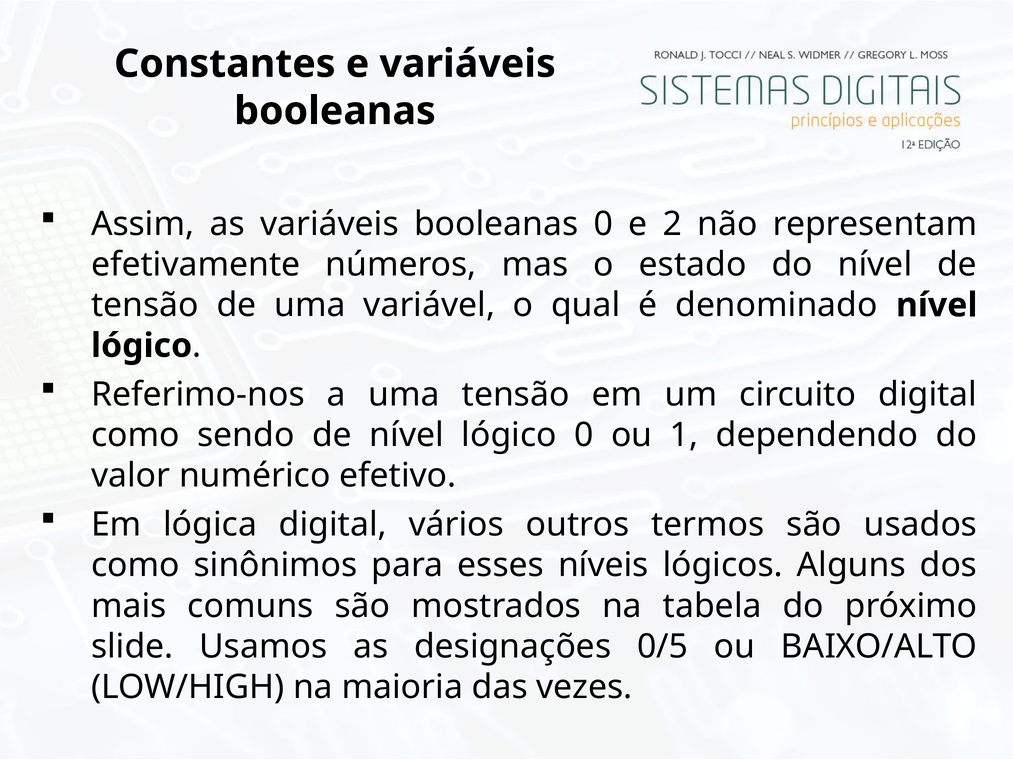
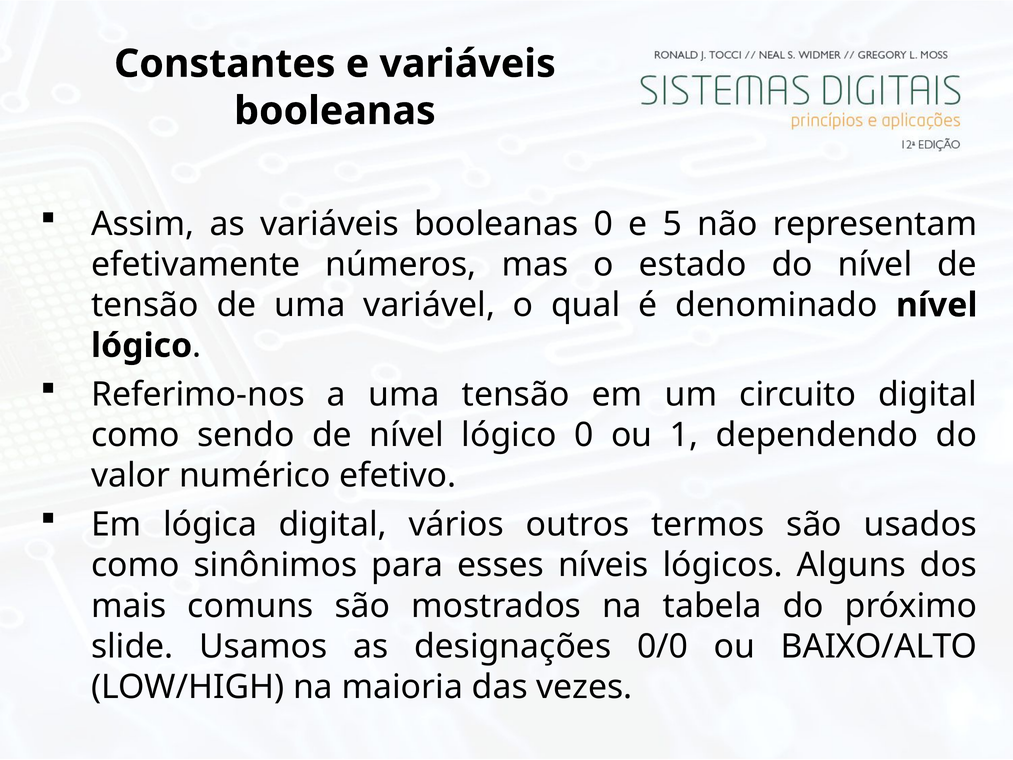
2: 2 -> 5 (672, 224)
0/5: 0/5 -> 0/0 (663, 646)
